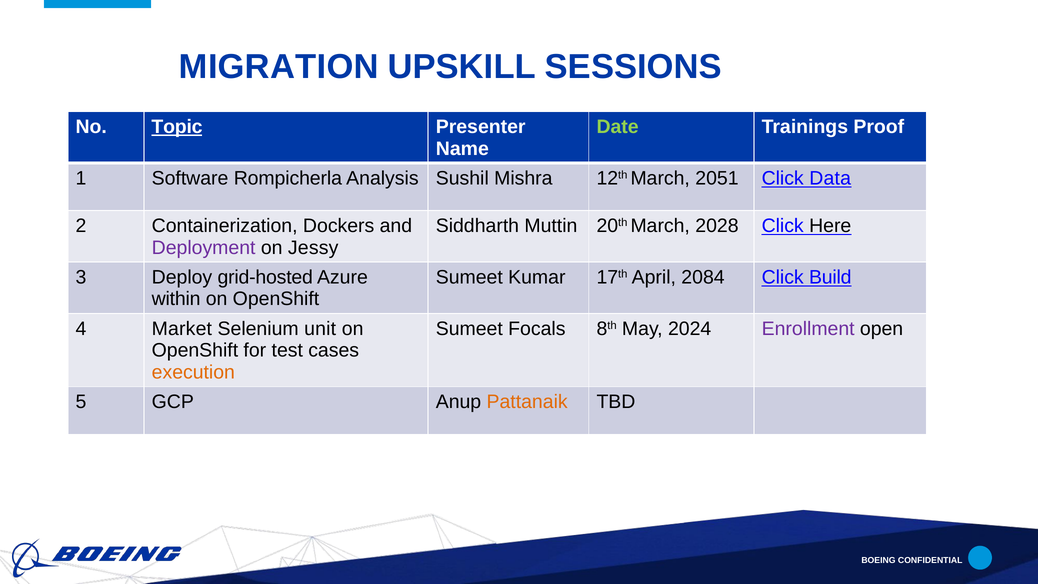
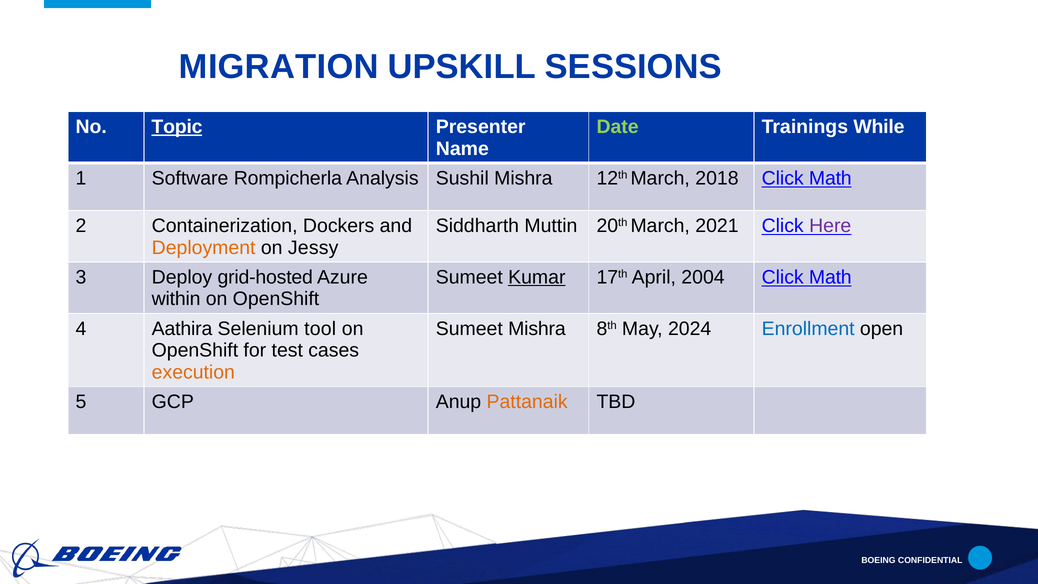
Proof: Proof -> While (879, 127)
2051: 2051 -> 2018 (717, 178)
Data: Data -> Math (830, 178)
2028: 2028 -> 2021 (717, 226)
Here colour: black -> purple (830, 226)
Deployment colour: purple -> orange (204, 248)
Kumar underline: none -> present (537, 277)
2084: 2084 -> 2004 (703, 277)
Build: Build -> Math (830, 277)
Market: Market -> Aathira (182, 329)
unit: unit -> tool (320, 329)
Sumeet Focals: Focals -> Mishra (537, 329)
Enrollment colour: purple -> blue (808, 329)
